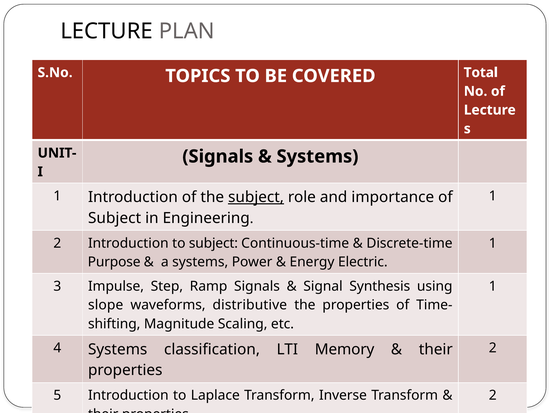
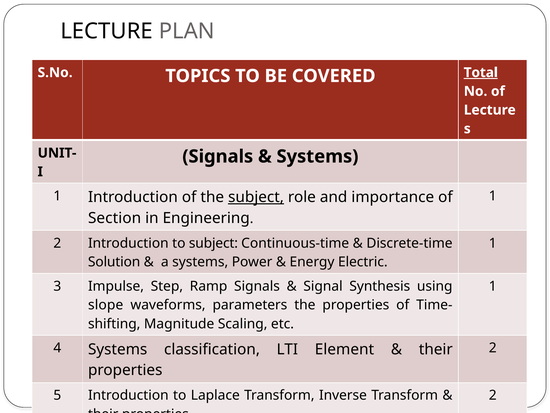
Total underline: none -> present (481, 72)
Subject: Subject -> Section (115, 218)
Purpose: Purpose -> Solution (114, 262)
distributive: distributive -> parameters (250, 305)
Memory: Memory -> Element (344, 349)
